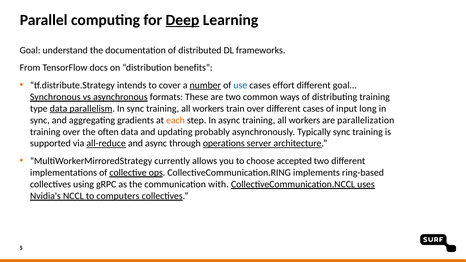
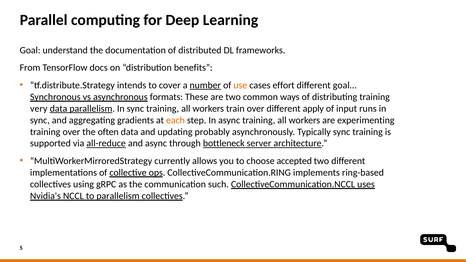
Deep underline: present -> none (182, 20)
use colour: blue -> orange (240, 85)
type: type -> very (39, 109)
different cases: cases -> apply (313, 109)
long: long -> runs (368, 109)
parallelization: parallelization -> experimenting (366, 120)
operations: operations -> bottleneck (224, 144)
with: with -> such (218, 184)
to computers: computers -> parallelism (118, 196)
